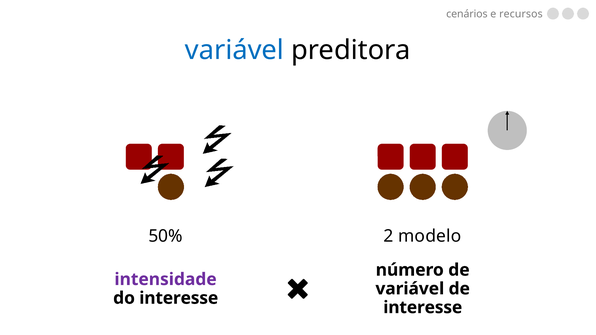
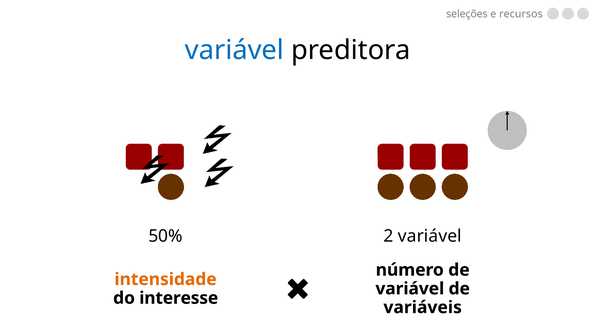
cenários: cenários -> seleções (467, 14)
2 modelo: modelo -> variável (430, 236)
intensidade colour: purple -> orange (166, 280)
interesse: interesse -> variáveis (423, 308)
